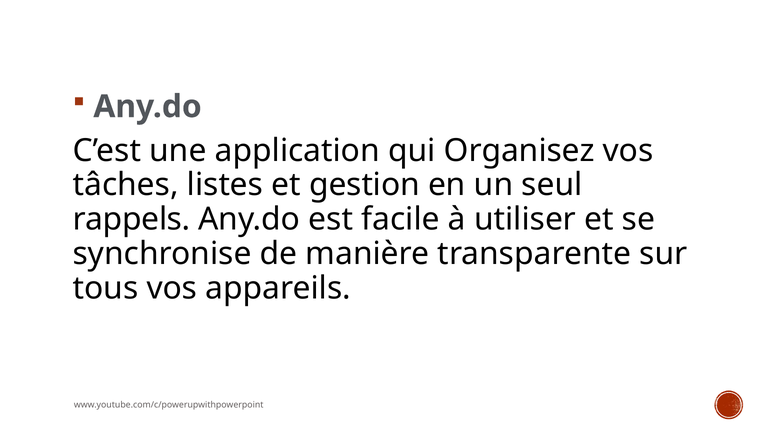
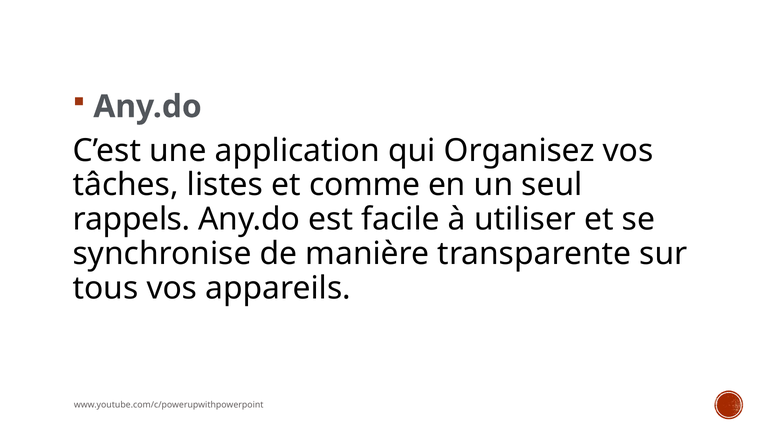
gestion: gestion -> comme (365, 185)
